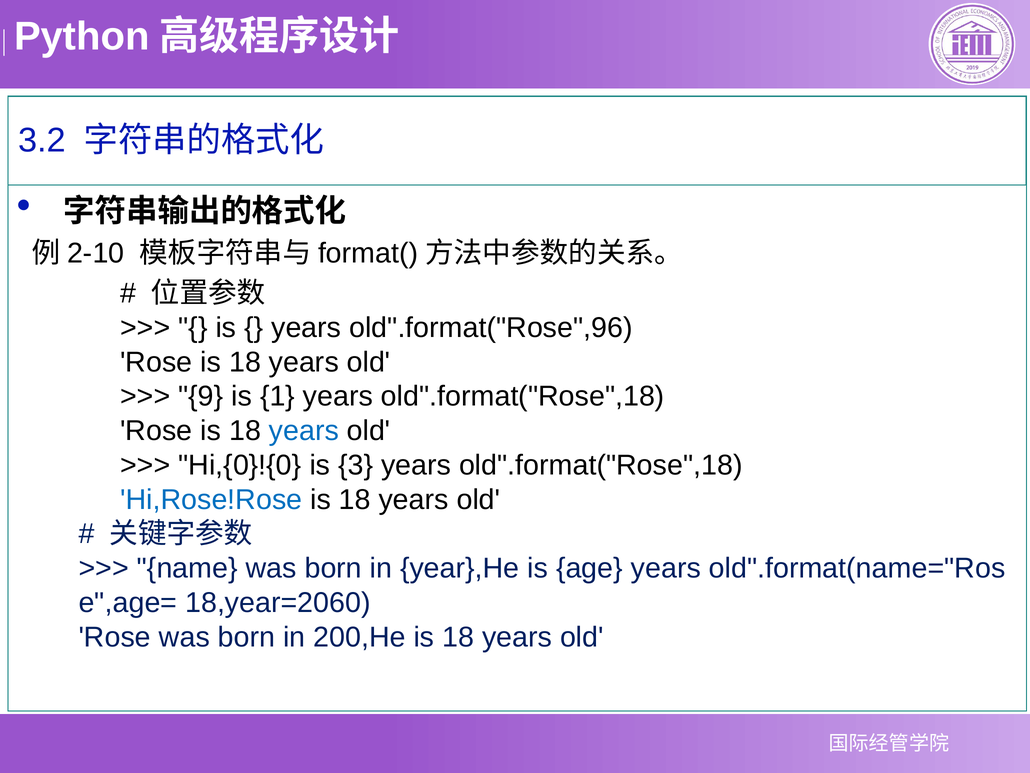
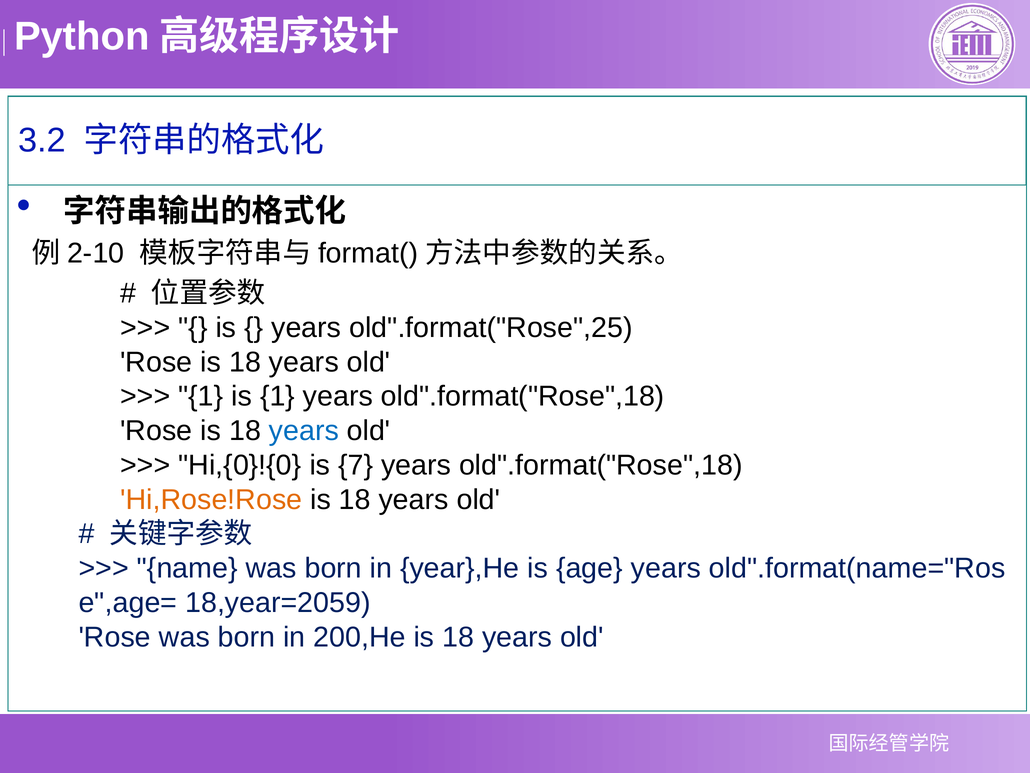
old".format("Rose",96: old".format("Rose",96 -> old".format("Rose",25 (491, 328)
9: 9 -> 1 (201, 396)
3: 3 -> 7 (356, 465)
Hi,Rose!Rose colour: blue -> orange (211, 499)
18,year=2060: 18,year=2060 -> 18,year=2059 (278, 602)
